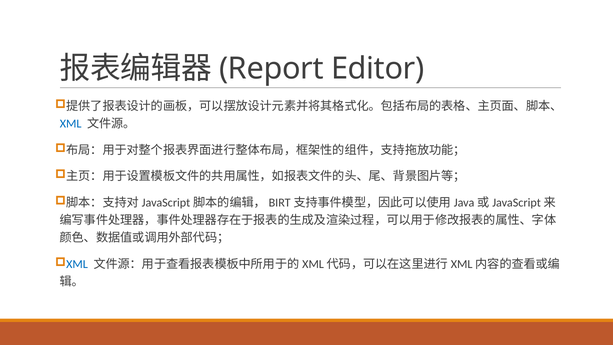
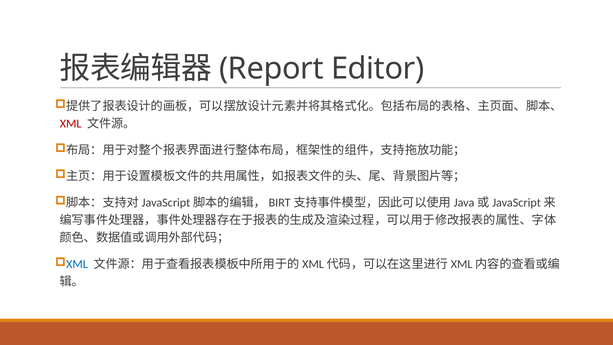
XML colour: blue -> red (71, 124)
